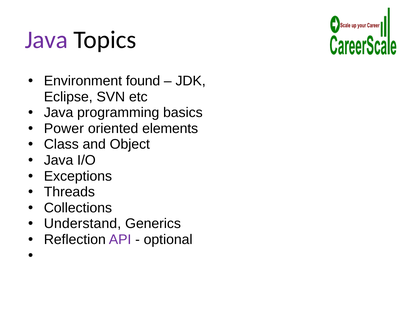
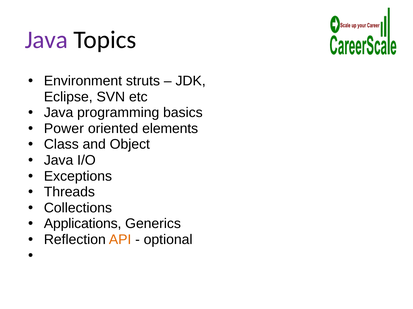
found: found -> struts (143, 81)
Understand: Understand -> Applications (83, 224)
API colour: purple -> orange (120, 240)
